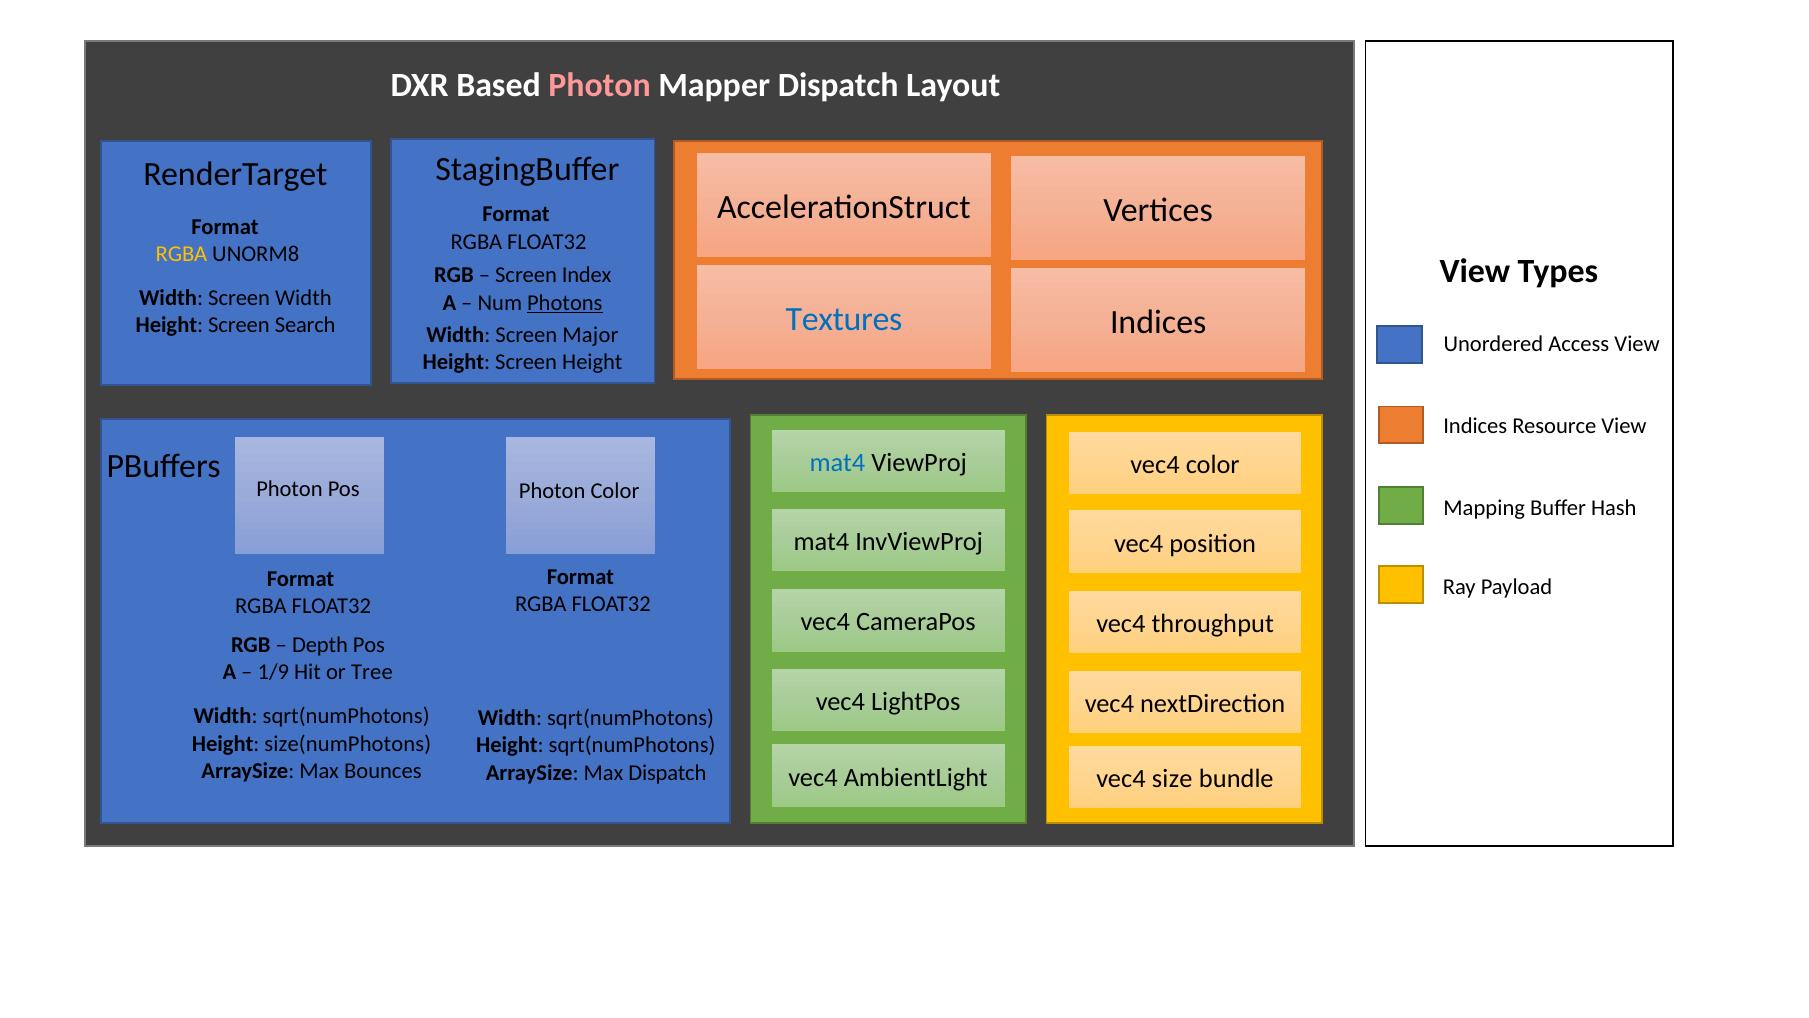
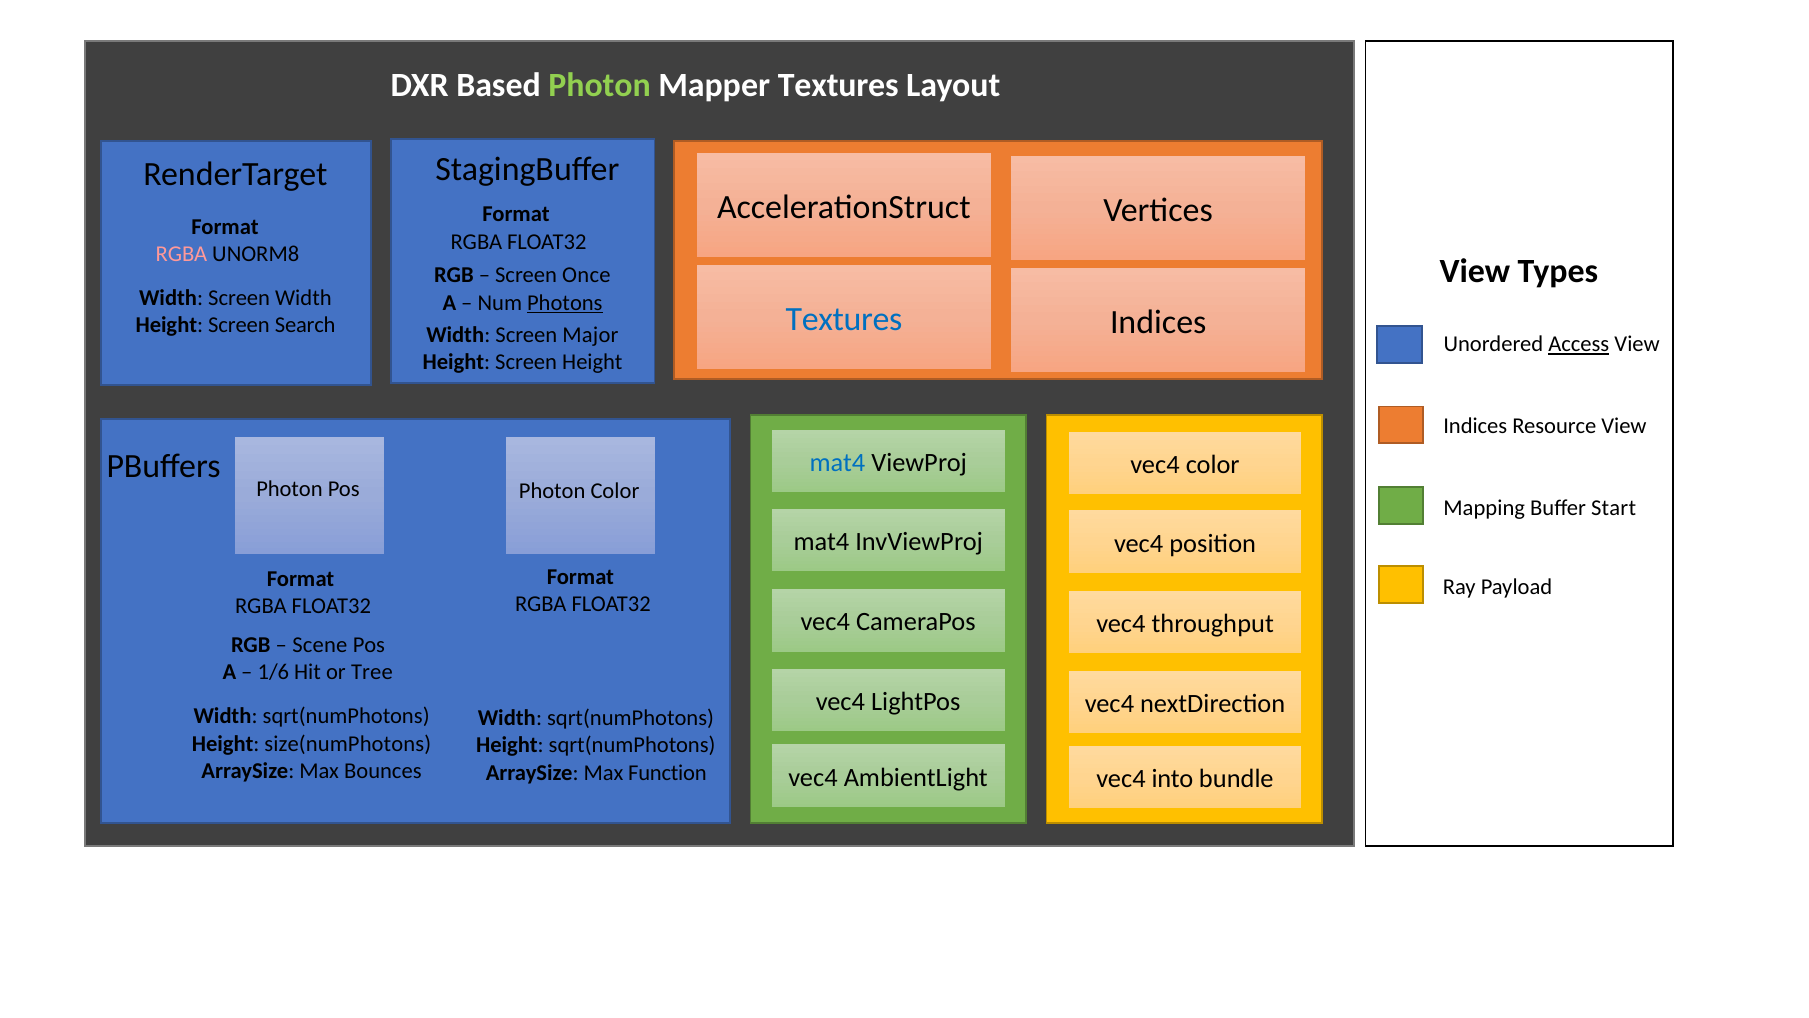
Photon colour: pink -> light green (600, 85)
Mapper Dispatch: Dispatch -> Textures (838, 85)
RGBA colour: yellow -> pink (181, 254)
Index: Index -> Once (586, 275)
Access underline: none -> present (1579, 344)
Hash: Hash -> Start (1614, 508)
Depth: Depth -> Scene (320, 645)
1/9: 1/9 -> 1/6 (273, 672)
Max Dispatch: Dispatch -> Function (667, 772)
size: size -> into (1172, 779)
